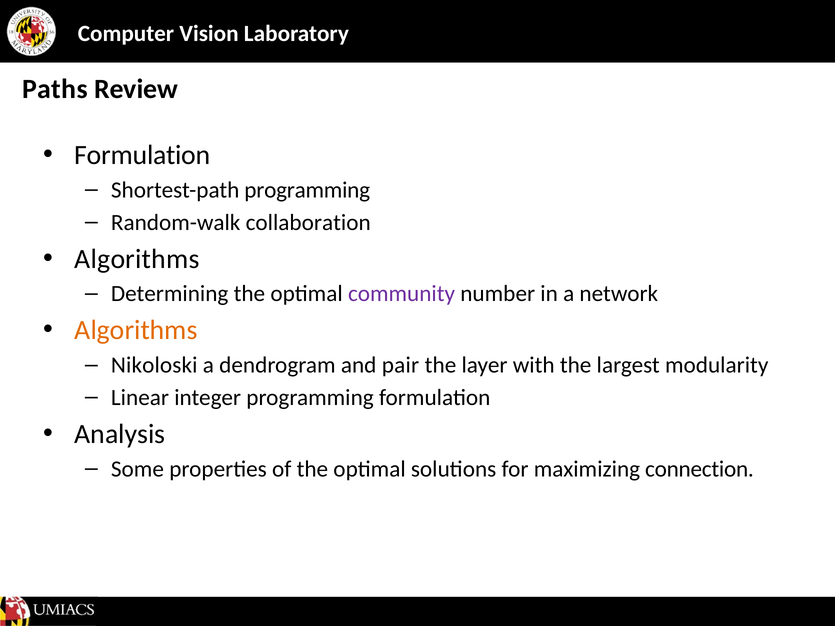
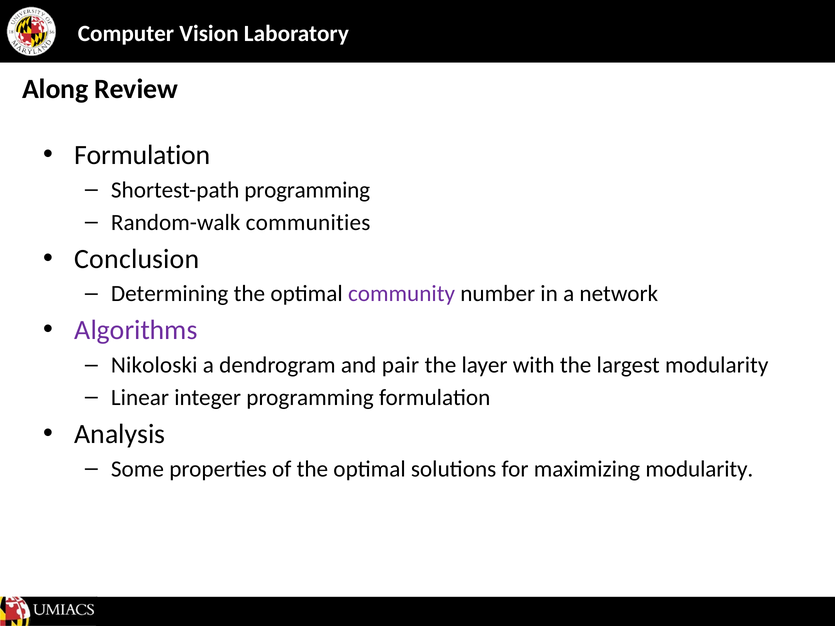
Paths: Paths -> Along (55, 89)
collaboration: collaboration -> communities (308, 222)
Algorithms: Algorithms -> Conclusion (137, 259)
Algorithms colour: orange -> purple (136, 330)
maximizing connection: connection -> modularity (699, 469)
